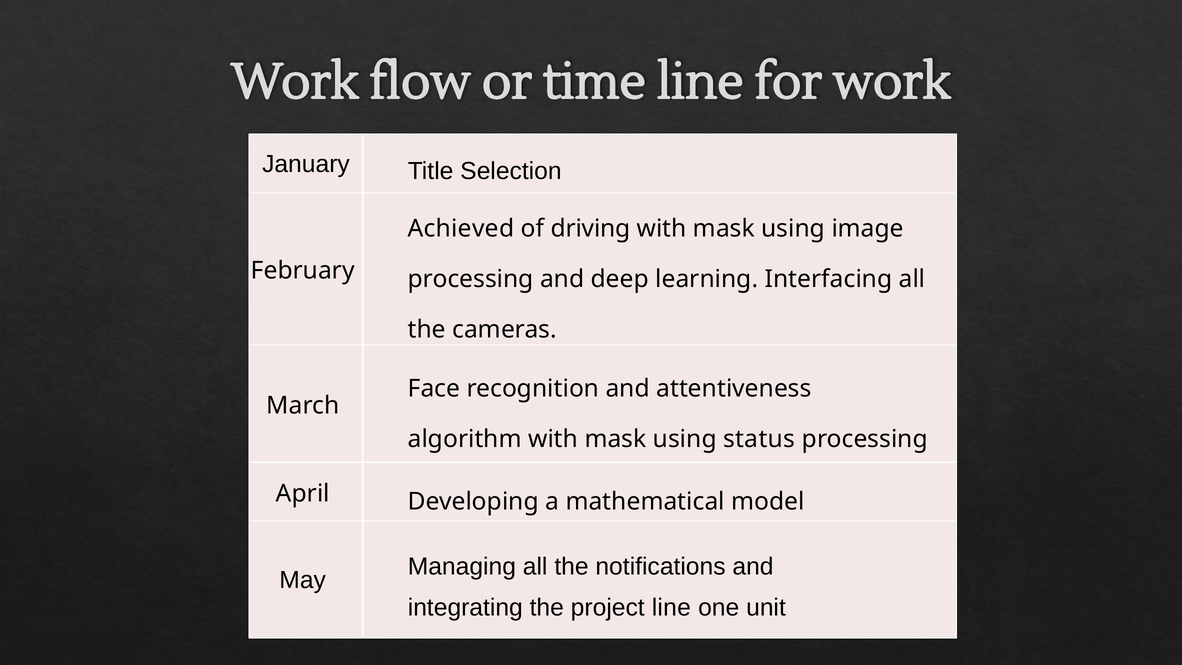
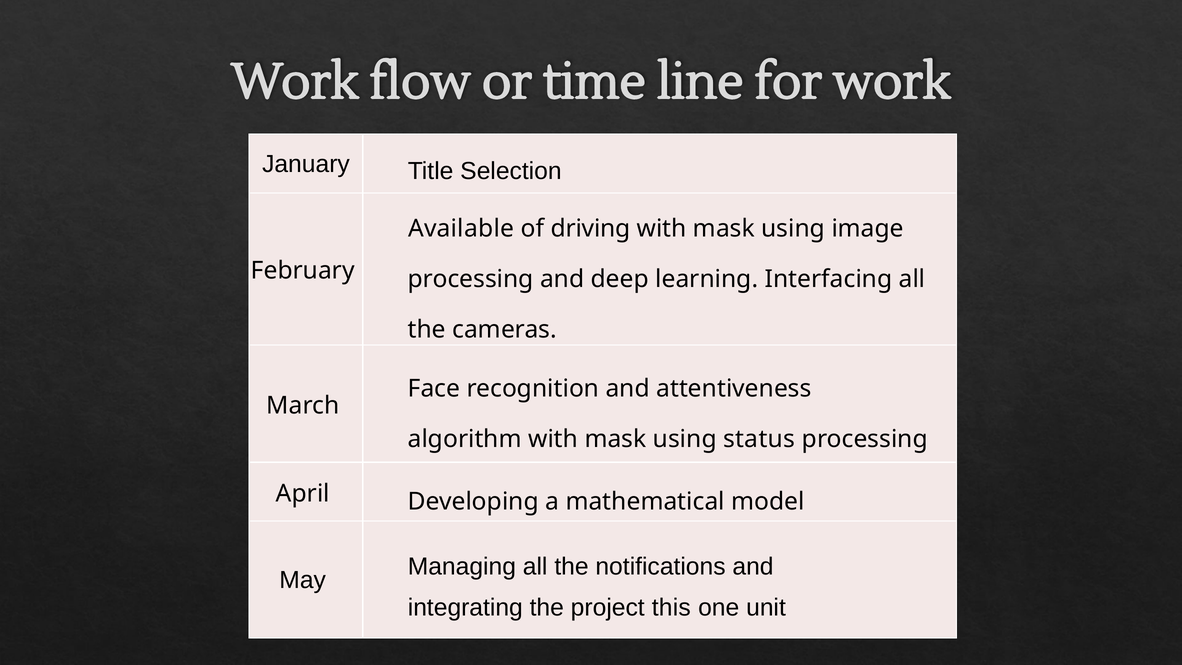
Achieved: Achieved -> Available (461, 229)
project line: line -> this (671, 608)
